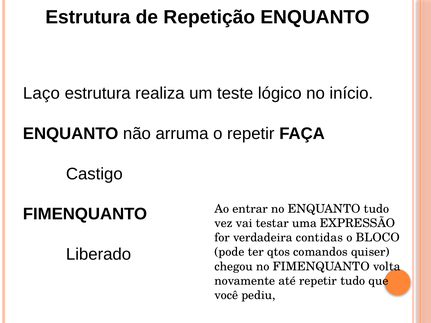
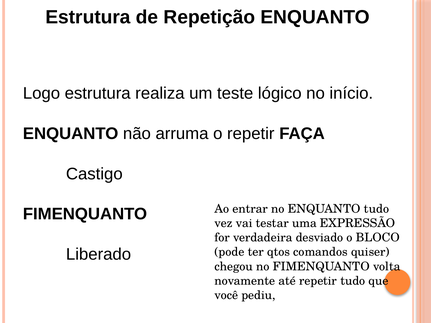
Laço: Laço -> Logo (41, 93)
contidas: contidas -> desviado (320, 238)
